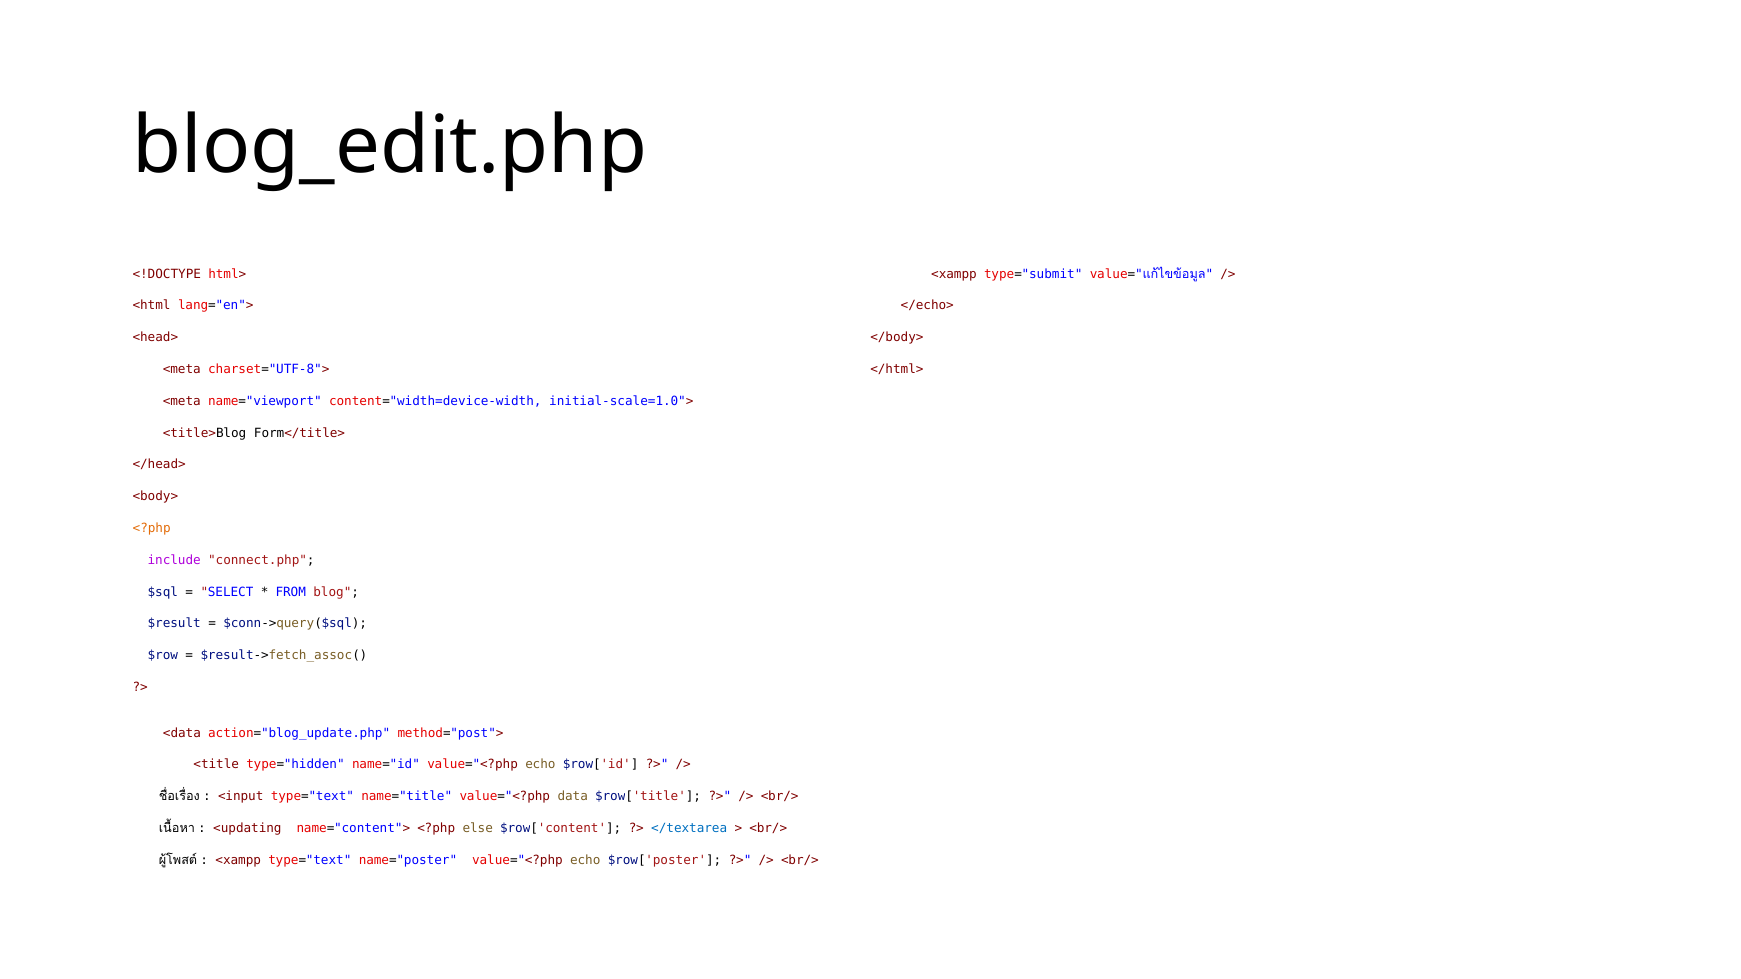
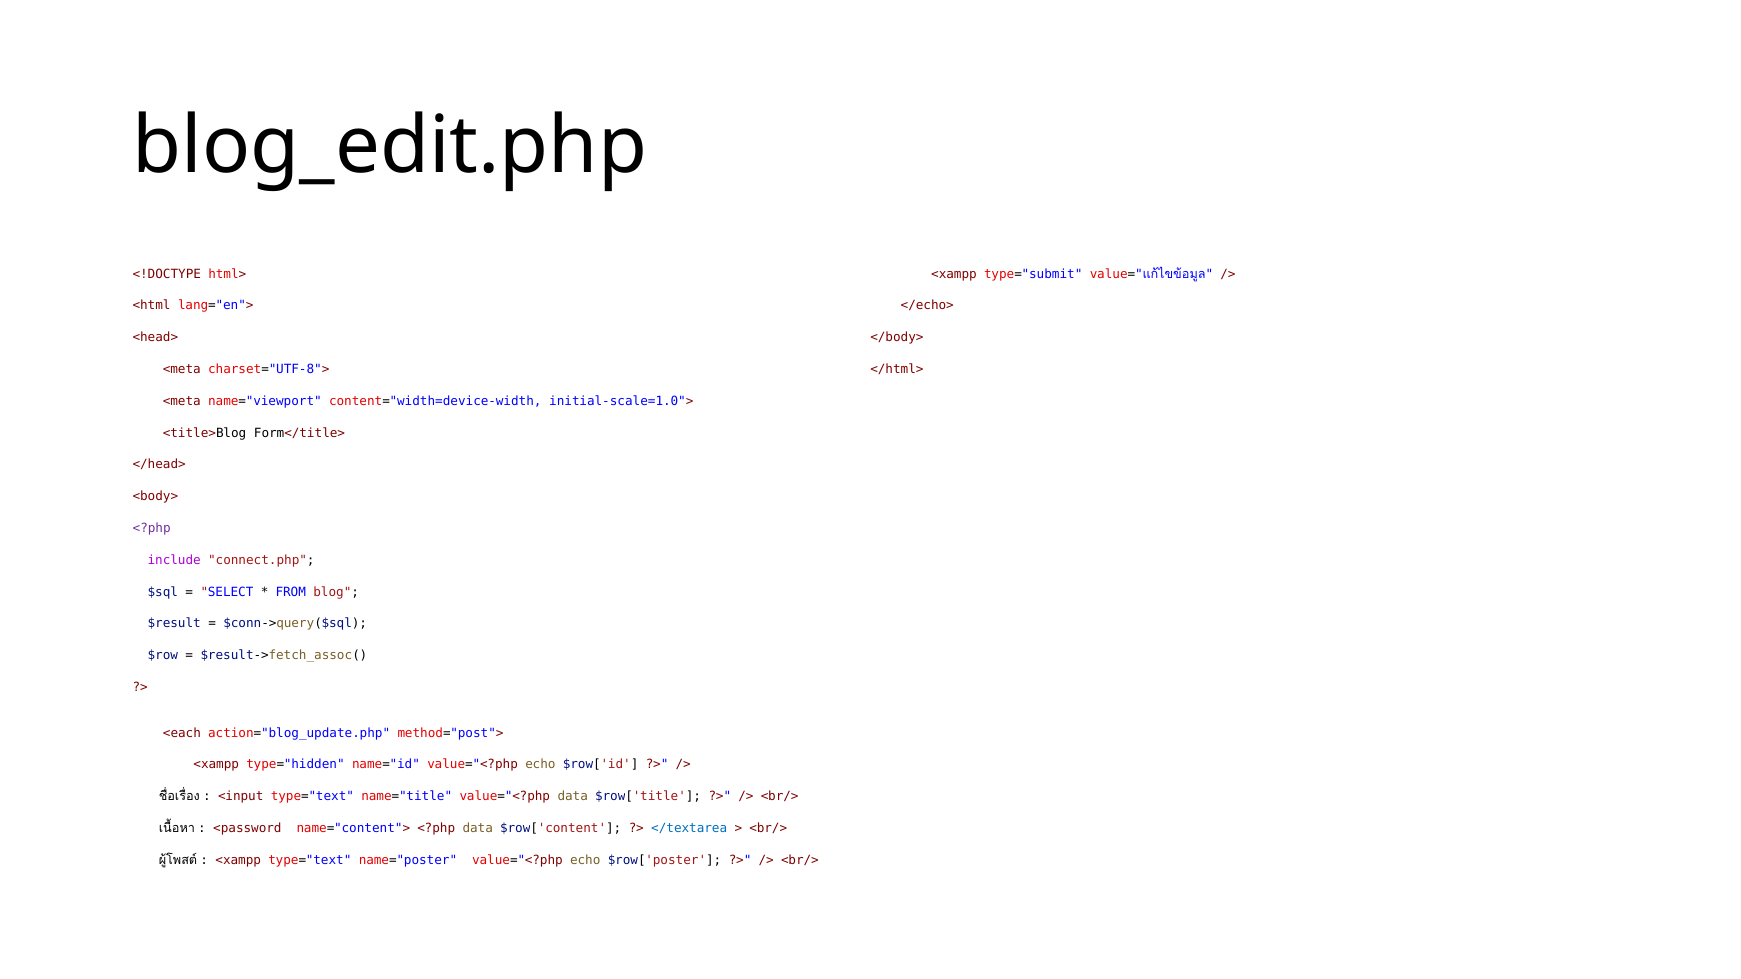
<?php colour: orange -> purple (152, 529)
<data: <data -> <each (182, 733)
<title: <title -> <xampp (216, 765)
<updating: <updating -> <password (247, 829)
<?php else: else -> data (478, 829)
